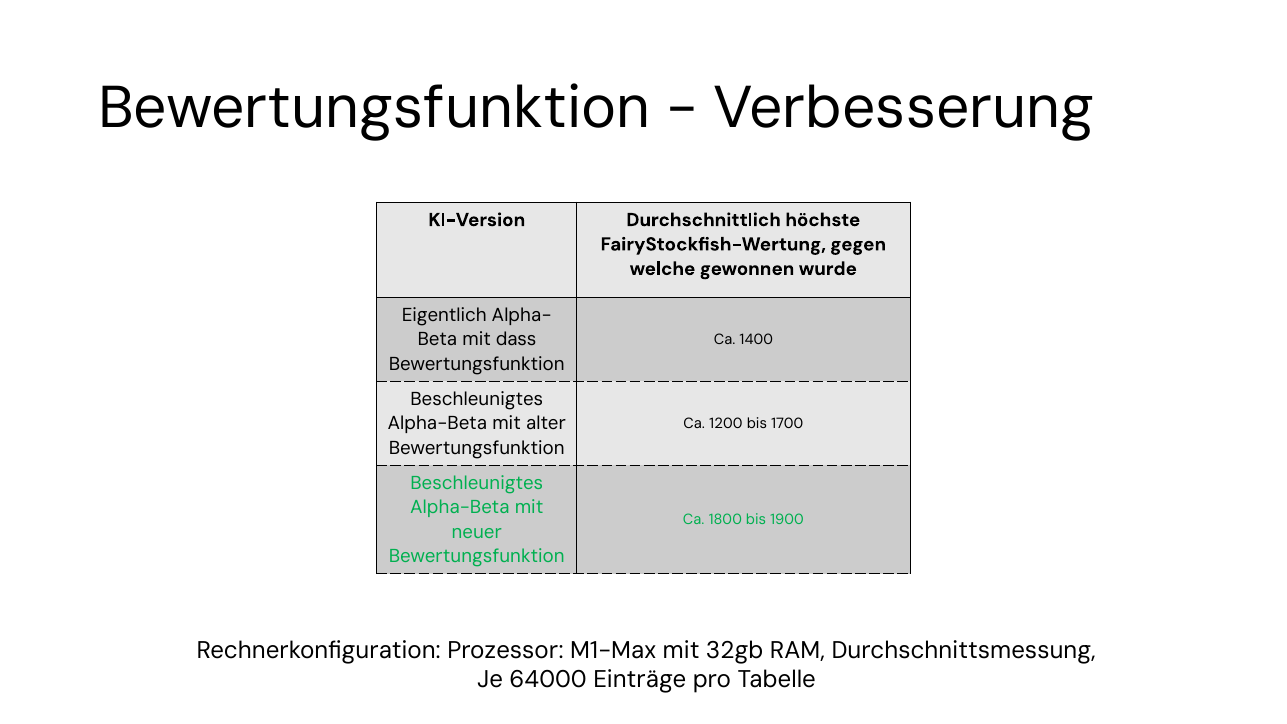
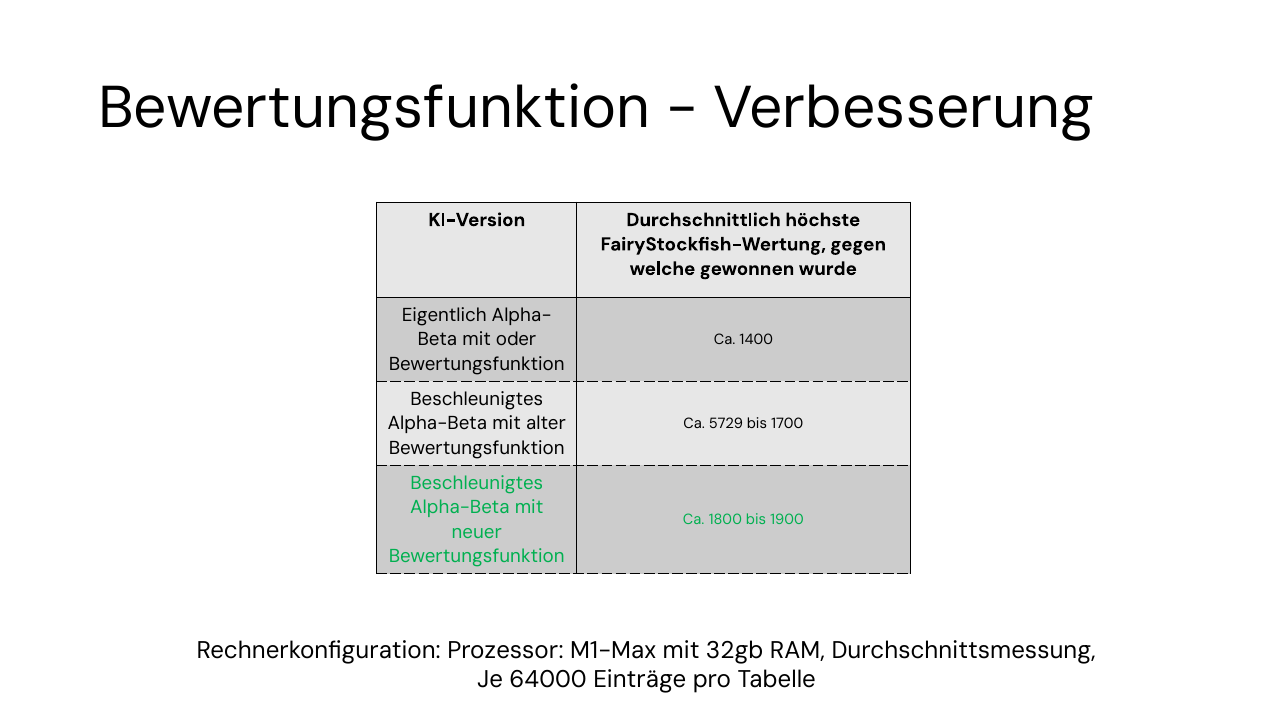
dass: dass -> oder (516, 340)
1200: 1200 -> 5729 (726, 424)
